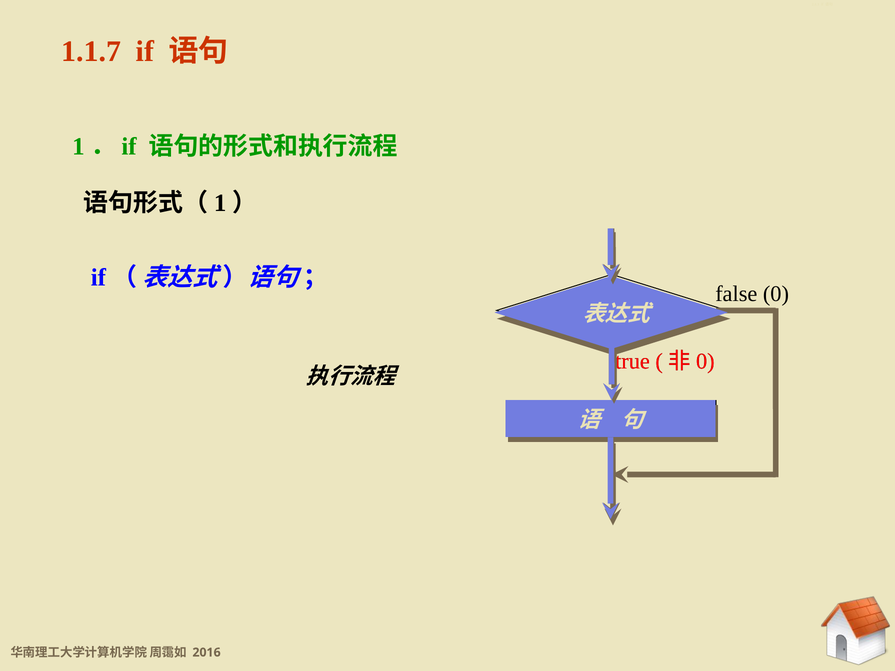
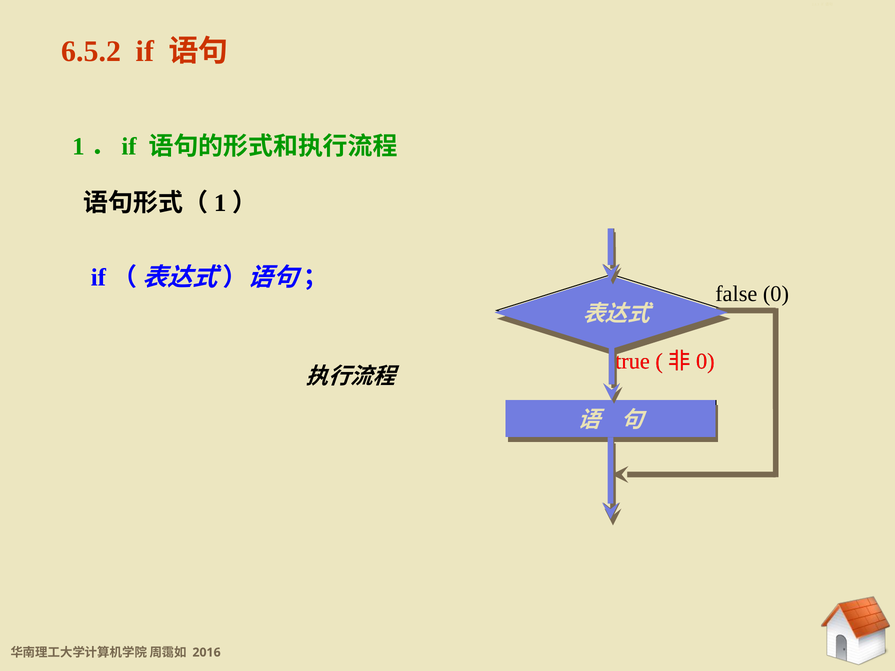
1.1.7: 1.1.7 -> 6.5.2 (91, 52)
